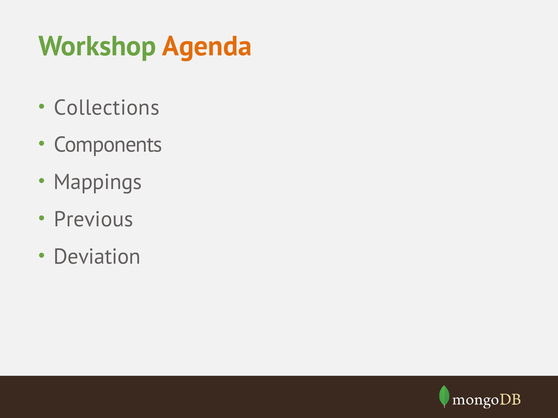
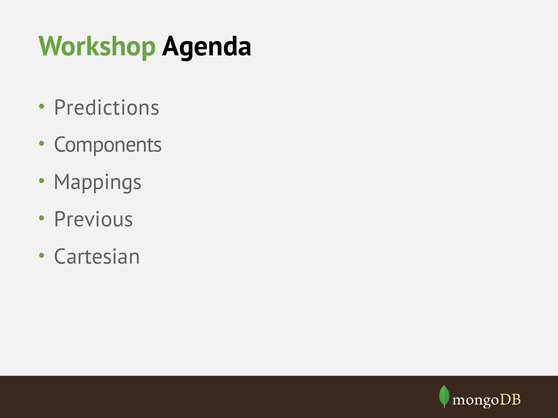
Agenda colour: orange -> black (207, 46)
Collections: Collections -> Predictions (107, 108)
Deviation: Deviation -> Cartesian (97, 257)
